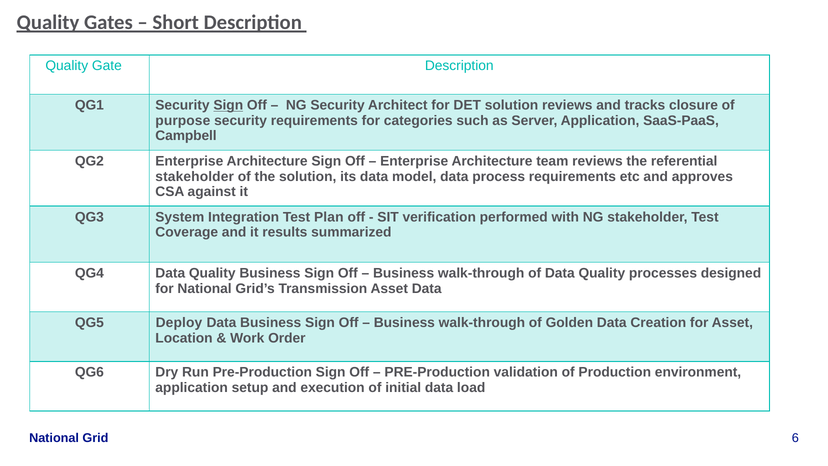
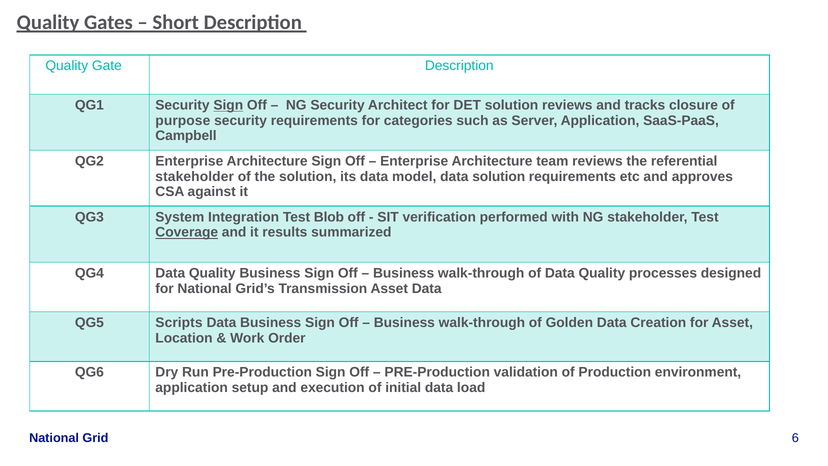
data process: process -> solution (499, 176)
Plan: Plan -> Blob (329, 217)
Coverage underline: none -> present (187, 232)
Deploy: Deploy -> Scripts (179, 323)
